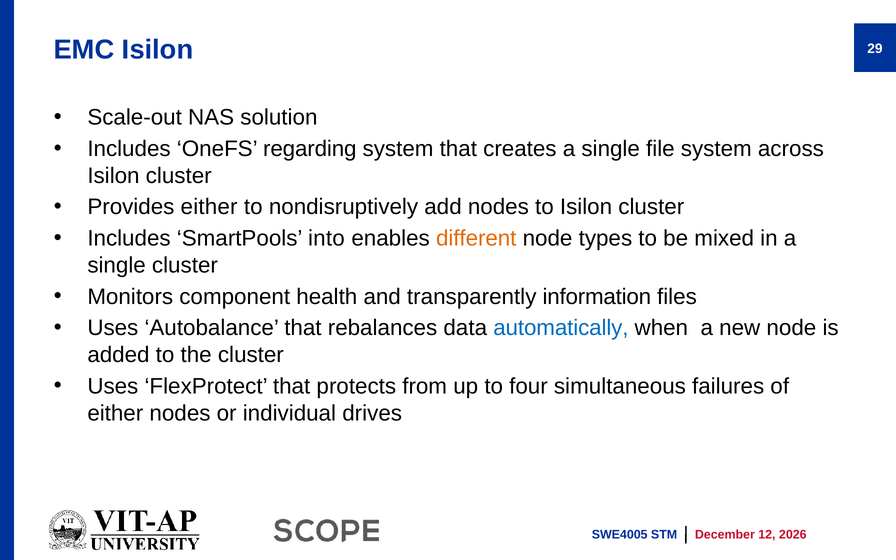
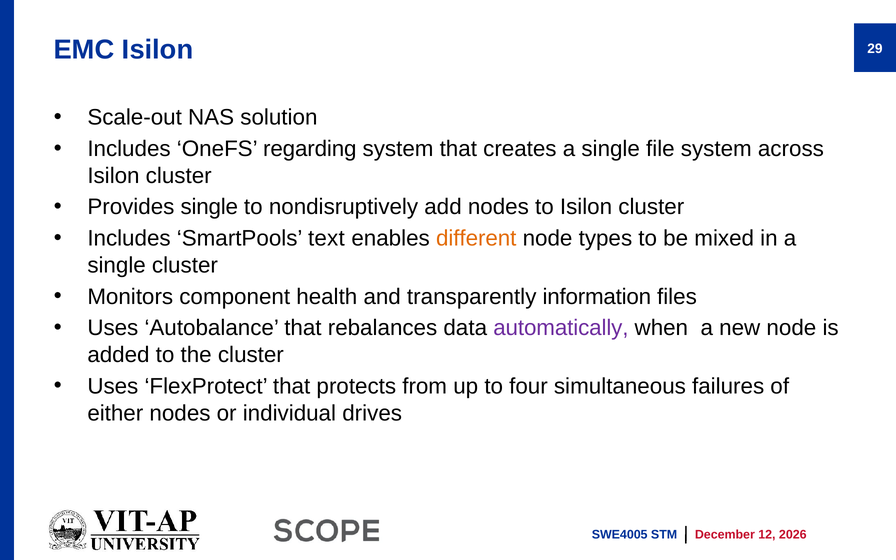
Provides either: either -> single (209, 207)
into: into -> text (326, 238)
automatically colour: blue -> purple (561, 328)
